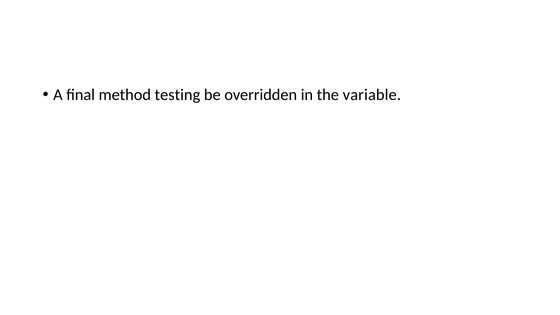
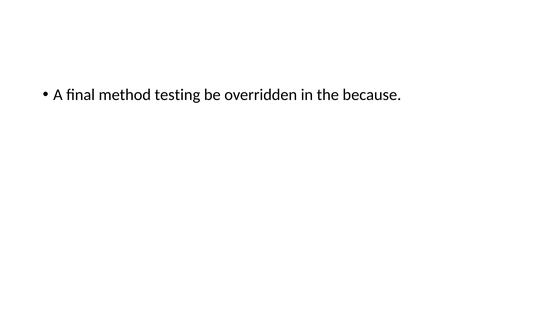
variable: variable -> because (372, 95)
